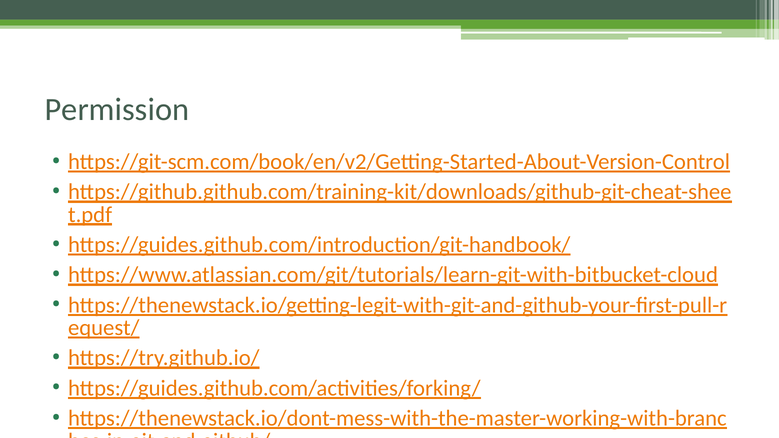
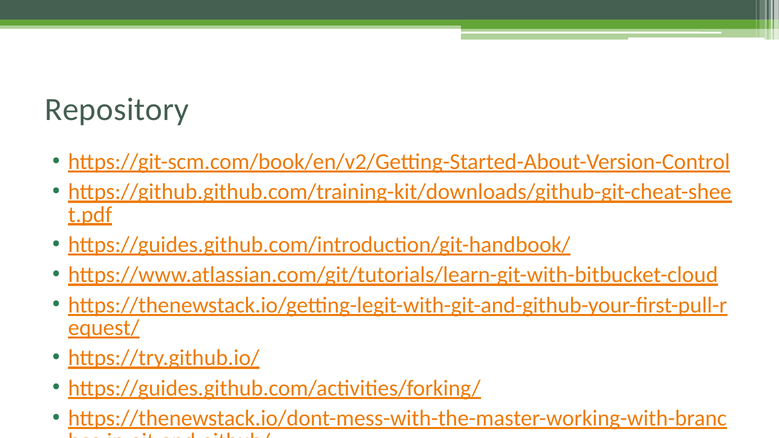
Permission: Permission -> Repository (117, 109)
